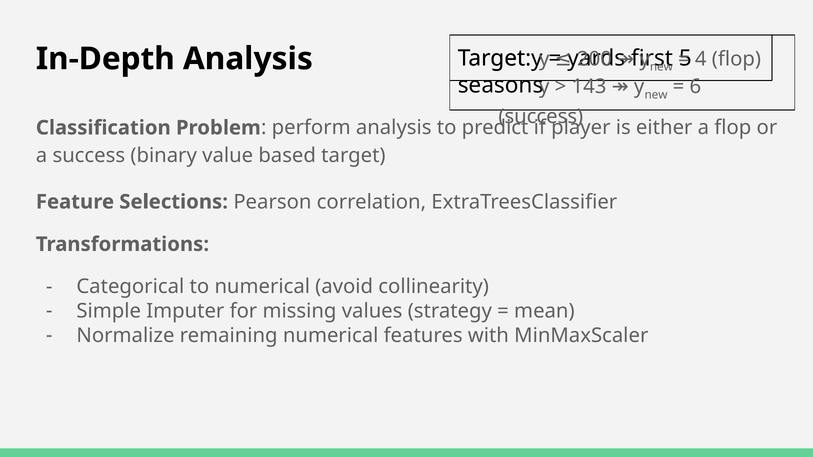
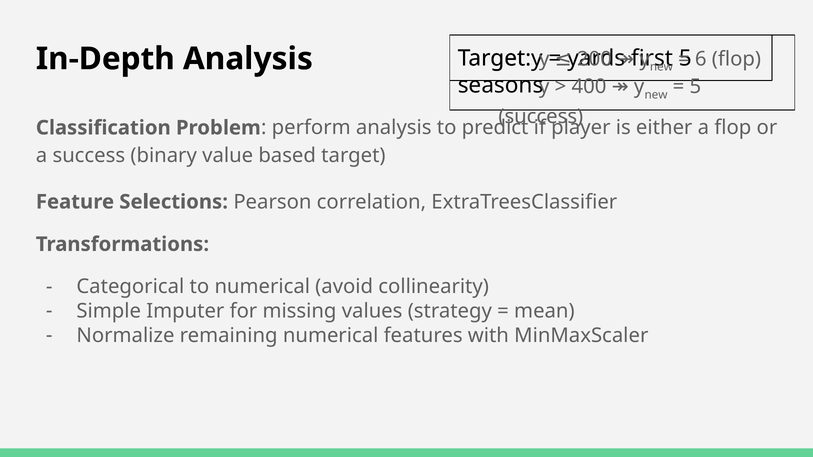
4: 4 -> 6 (701, 59)
6: 6 -> 5 (695, 87)
143: 143 -> 400 (589, 87)
